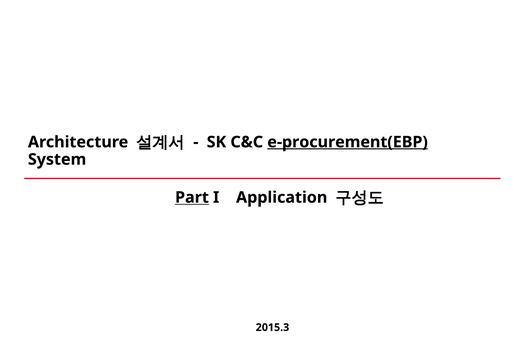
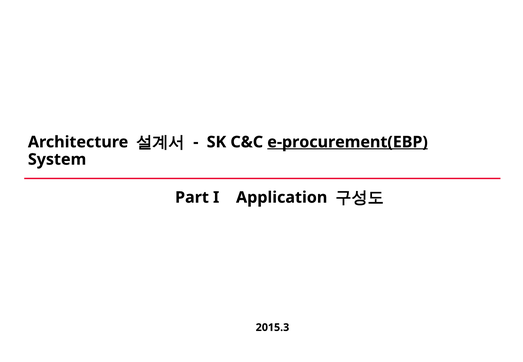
Part underline: present -> none (192, 197)
